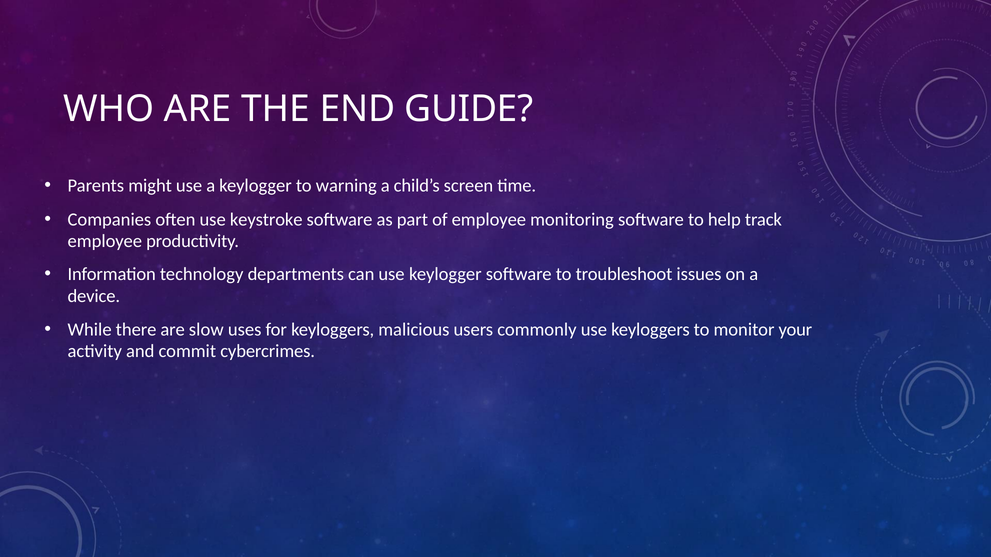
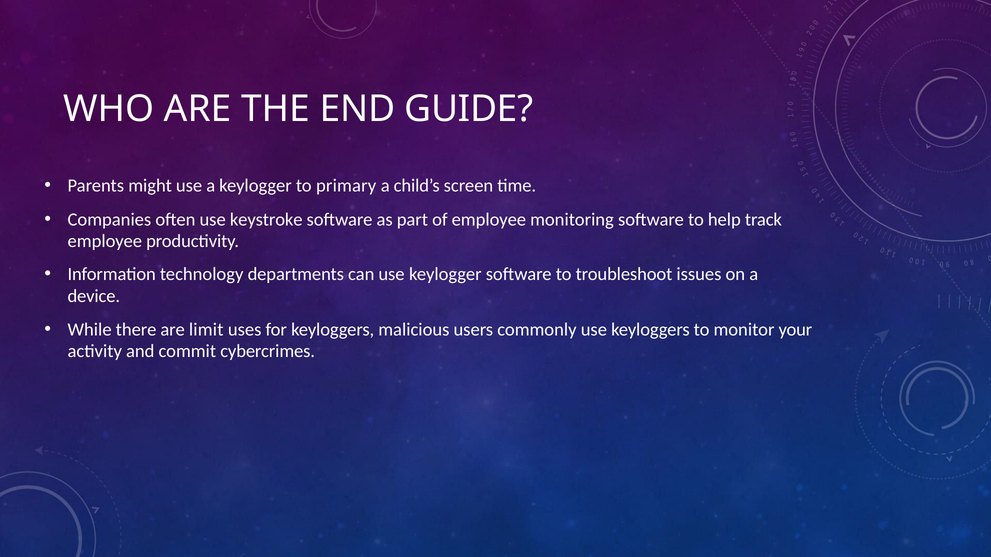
warning: warning -> primary (346, 186)
slow: slow -> limit (206, 330)
